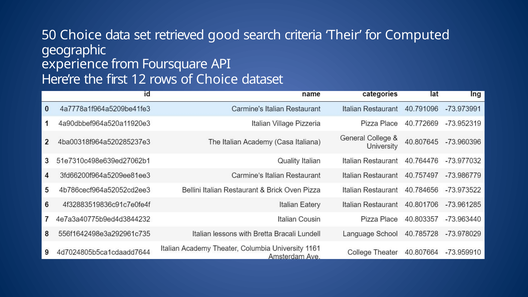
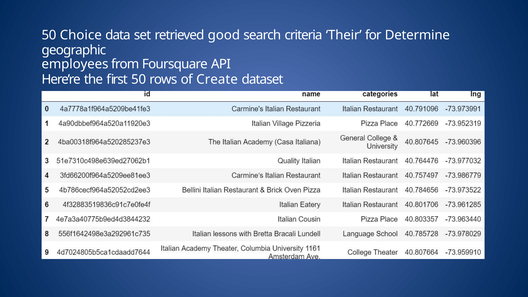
Computed: Computed -> Determine (417, 35)
experience: experience -> employees (75, 64)
first 12: 12 -> 50 (139, 79)
of Choice: Choice -> Create (217, 79)
